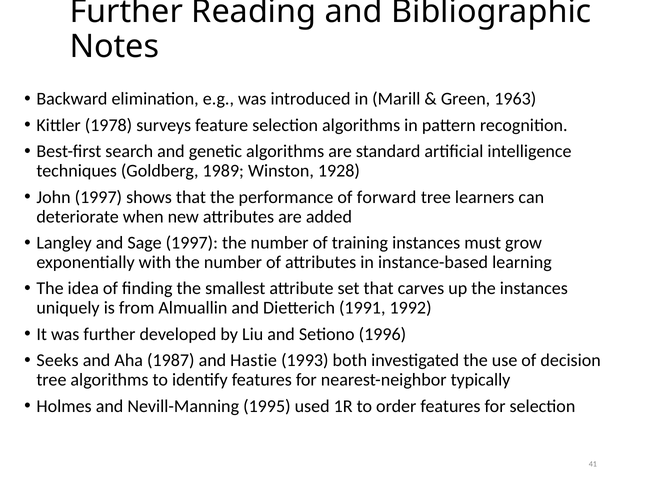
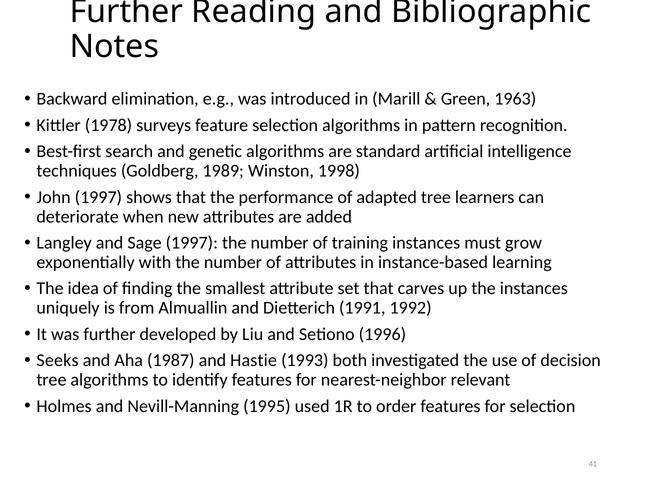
1928: 1928 -> 1998 (339, 171)
forward: forward -> adapted (387, 197)
typically: typically -> relevant (481, 380)
